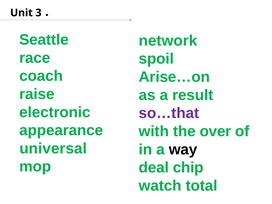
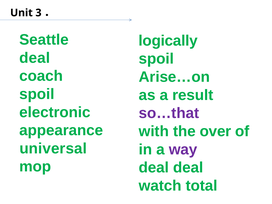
network: network -> logically (168, 41)
race: race -> deal (35, 58)
raise: raise -> spoil (37, 94)
way colour: black -> purple (183, 149)
deal chip: chip -> deal (188, 168)
